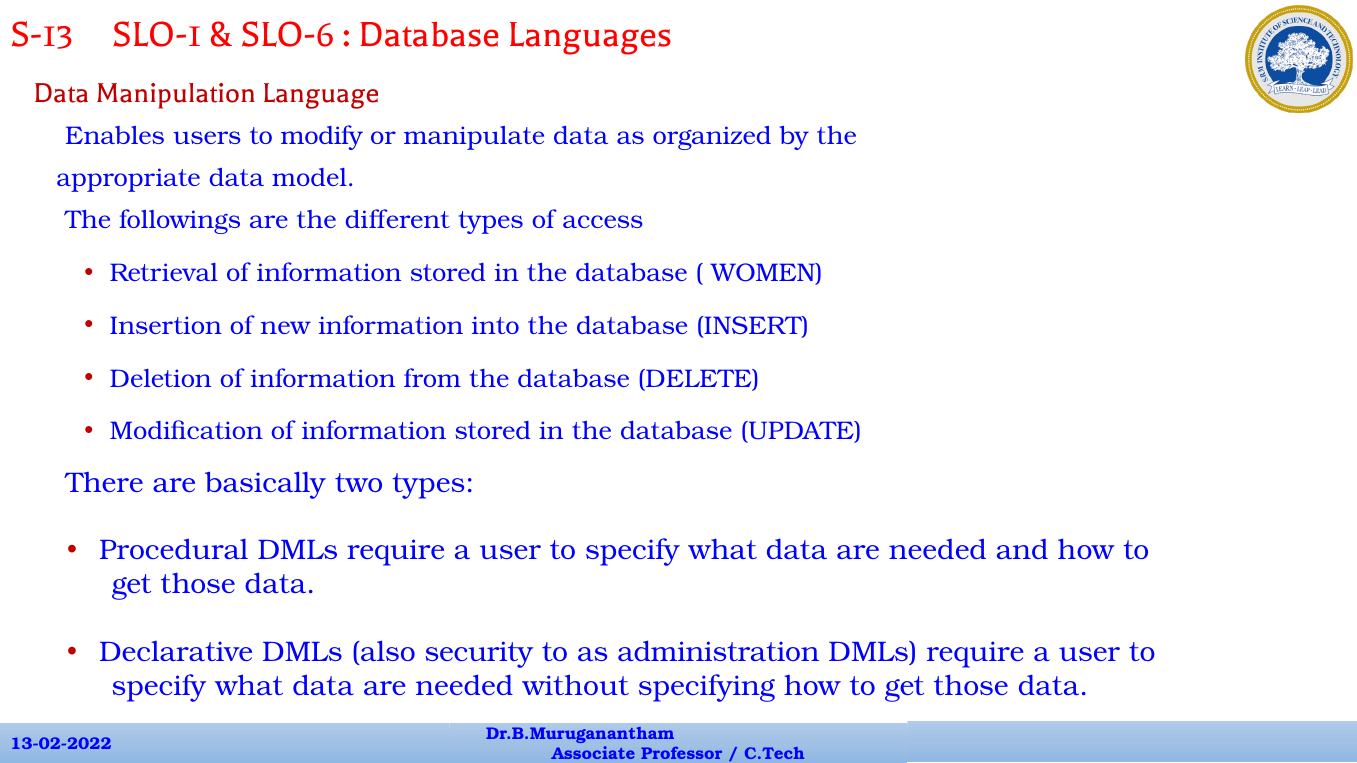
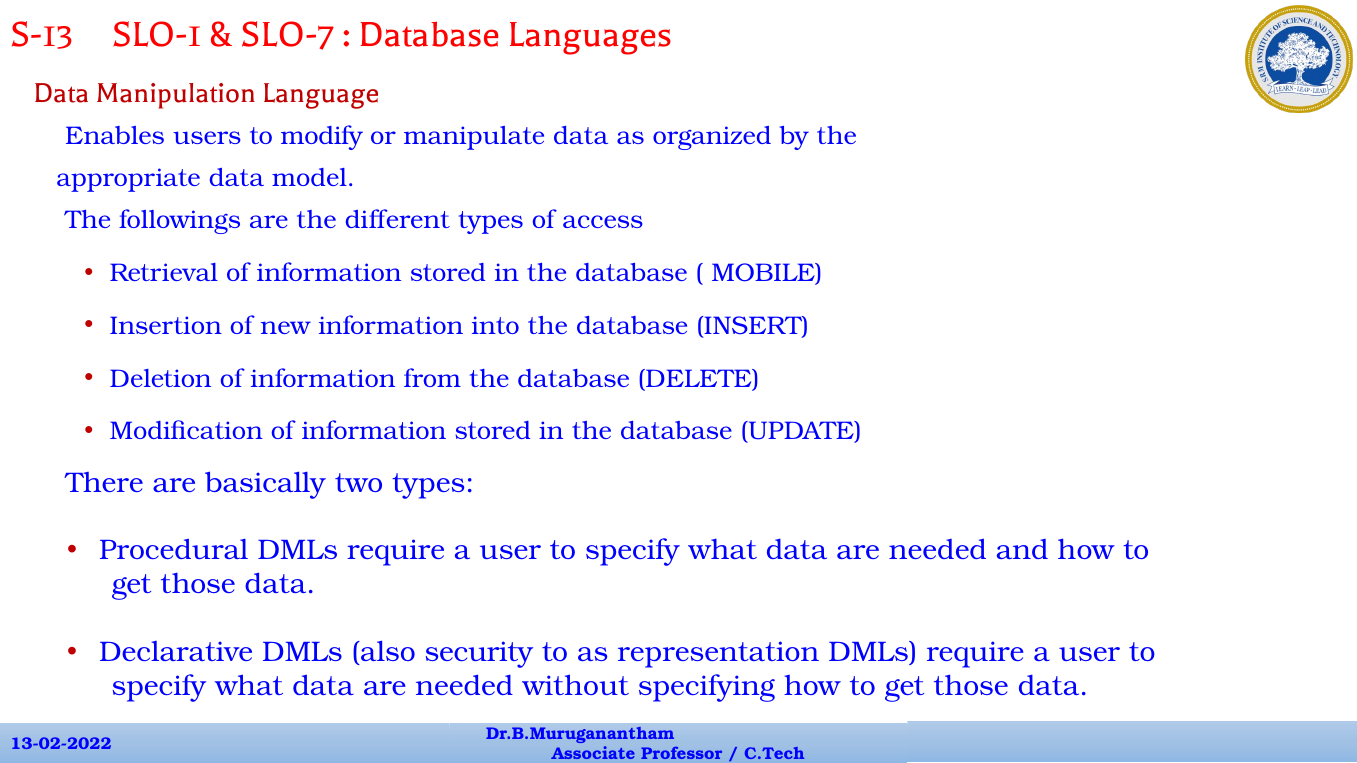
SLO-6: SLO-6 -> SLO-7 (287, 33)
WOMEN: WOMEN -> MOBILE (767, 273)
administration: administration -> representation (718, 653)
